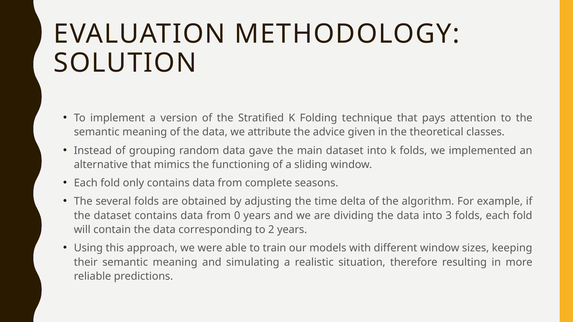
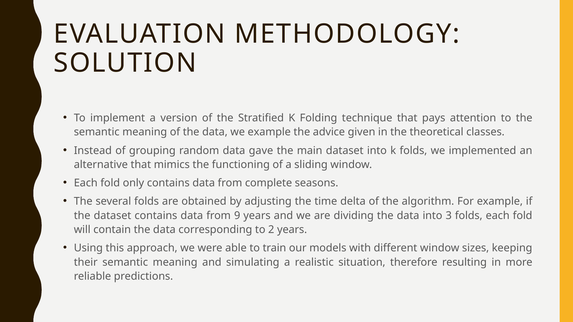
we attribute: attribute -> example (269, 132)
0: 0 -> 9 (237, 216)
